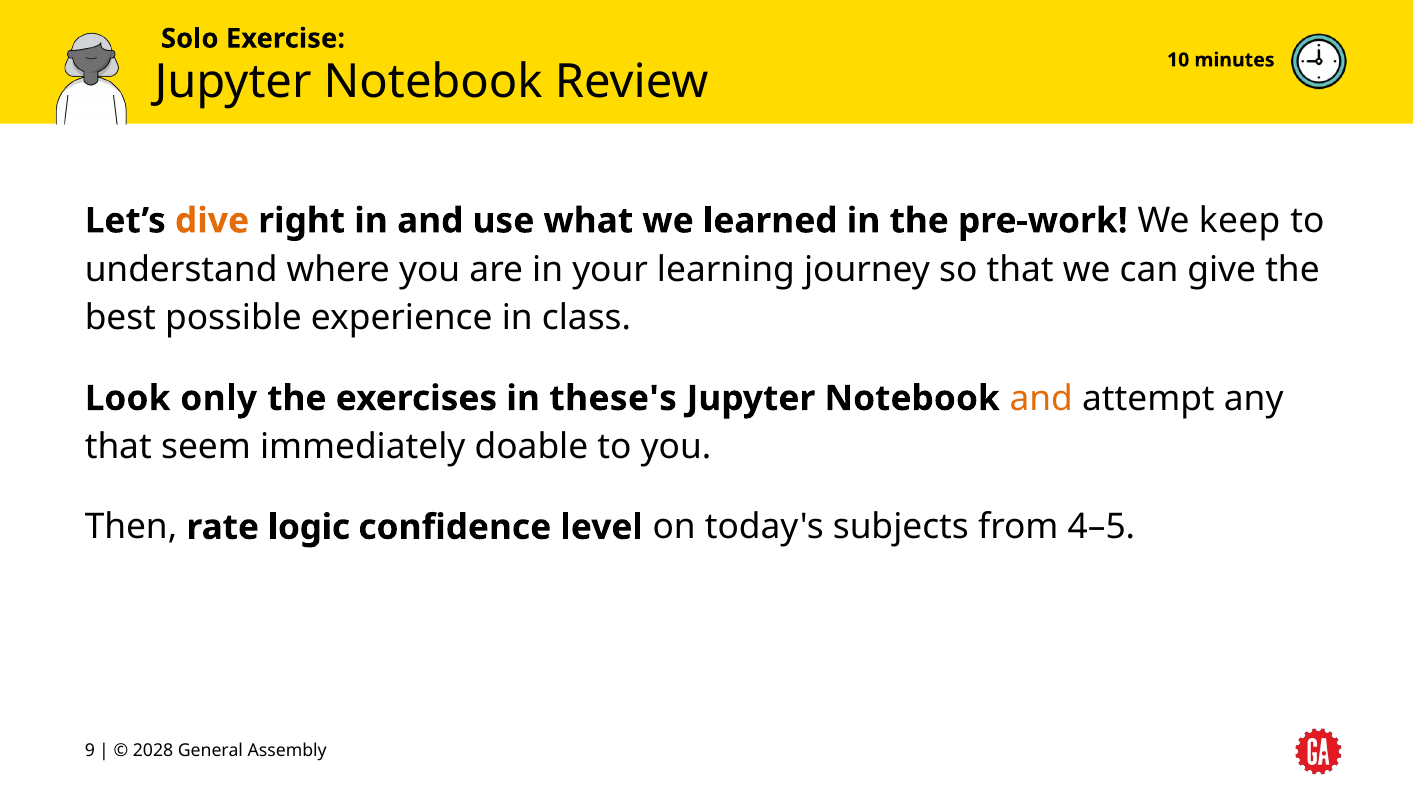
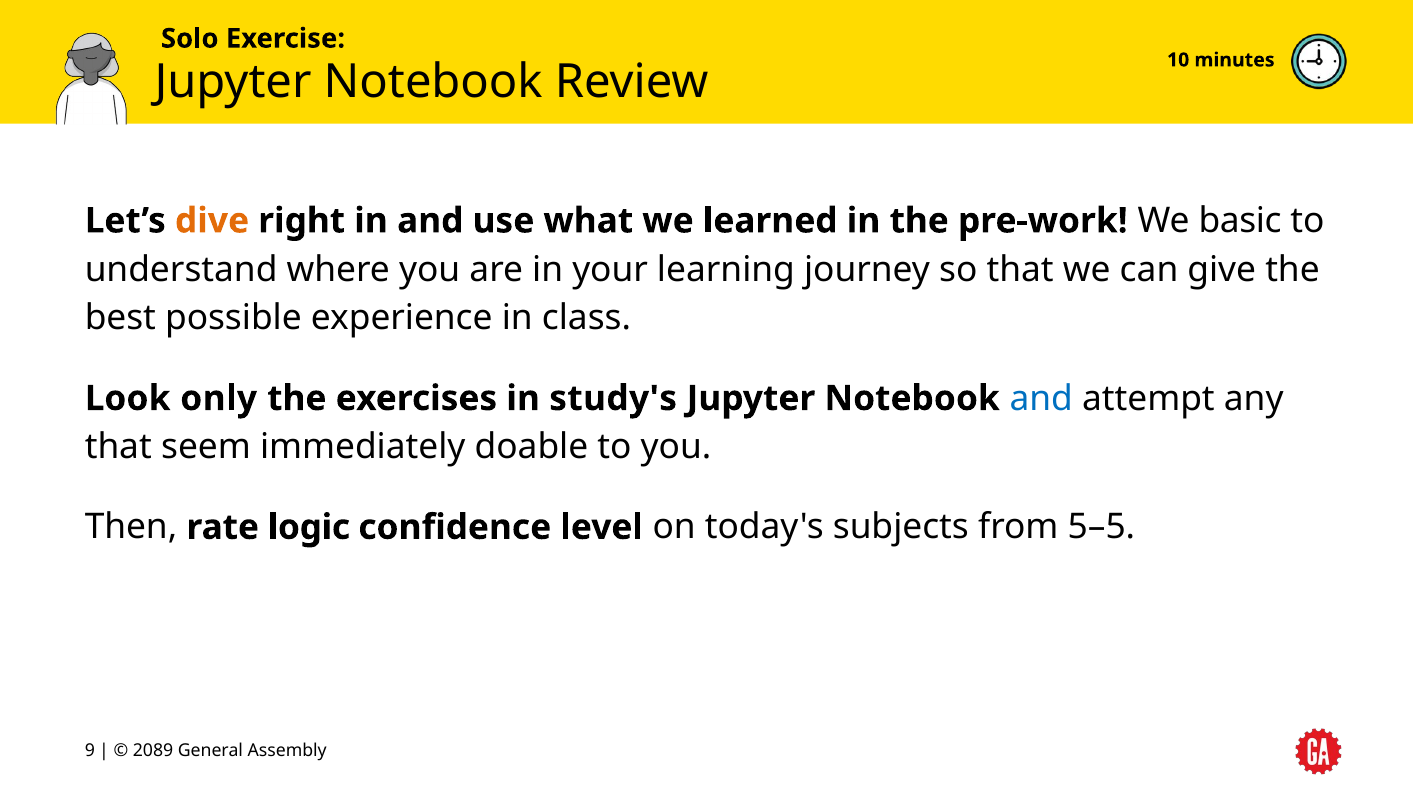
keep: keep -> basic (1240, 221)
these's: these's -> study's (613, 398)
and colour: orange -> blue (1041, 398)
4–5: 4–5 -> 5–5 (1101, 527)
2028: 2028 -> 2089 (153, 751)
